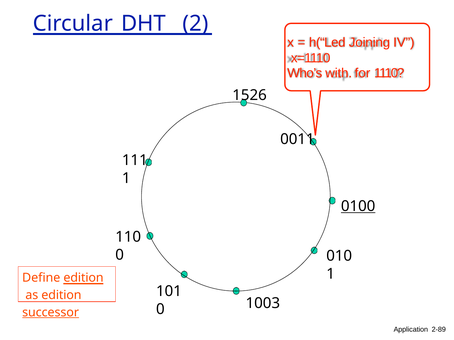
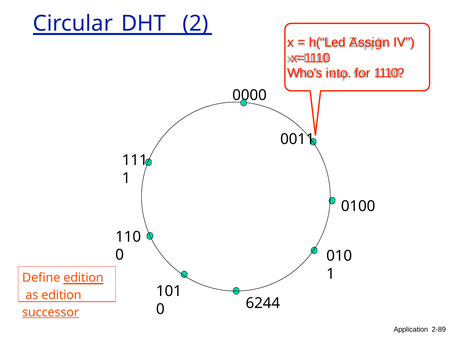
Joining: Joining -> Assign (369, 43)
with: with -> into (339, 73)
1526: 1526 -> 0000 (250, 95)
0100 underline: present -> none (358, 206)
1003: 1003 -> 6244 (263, 304)
